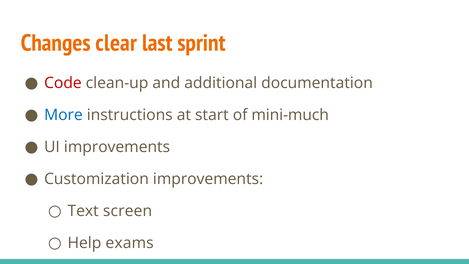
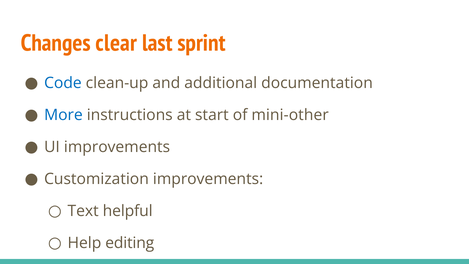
Code colour: red -> blue (63, 83)
mini-much: mini-much -> mini-other (290, 115)
screen: screen -> helpful (128, 211)
exams: exams -> editing (130, 243)
